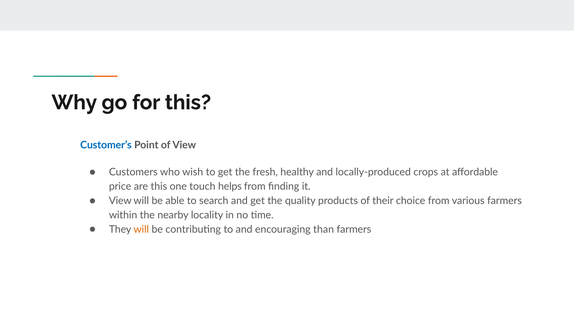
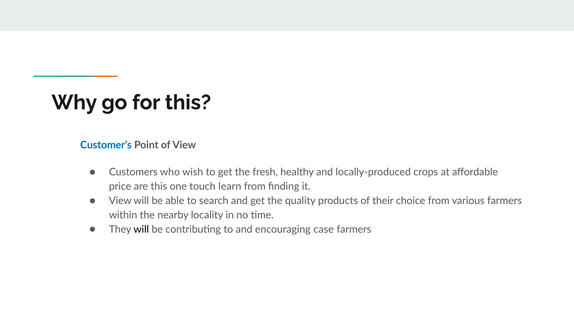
helps: helps -> learn (230, 186)
will colour: orange -> black (141, 229)
than: than -> case (324, 229)
